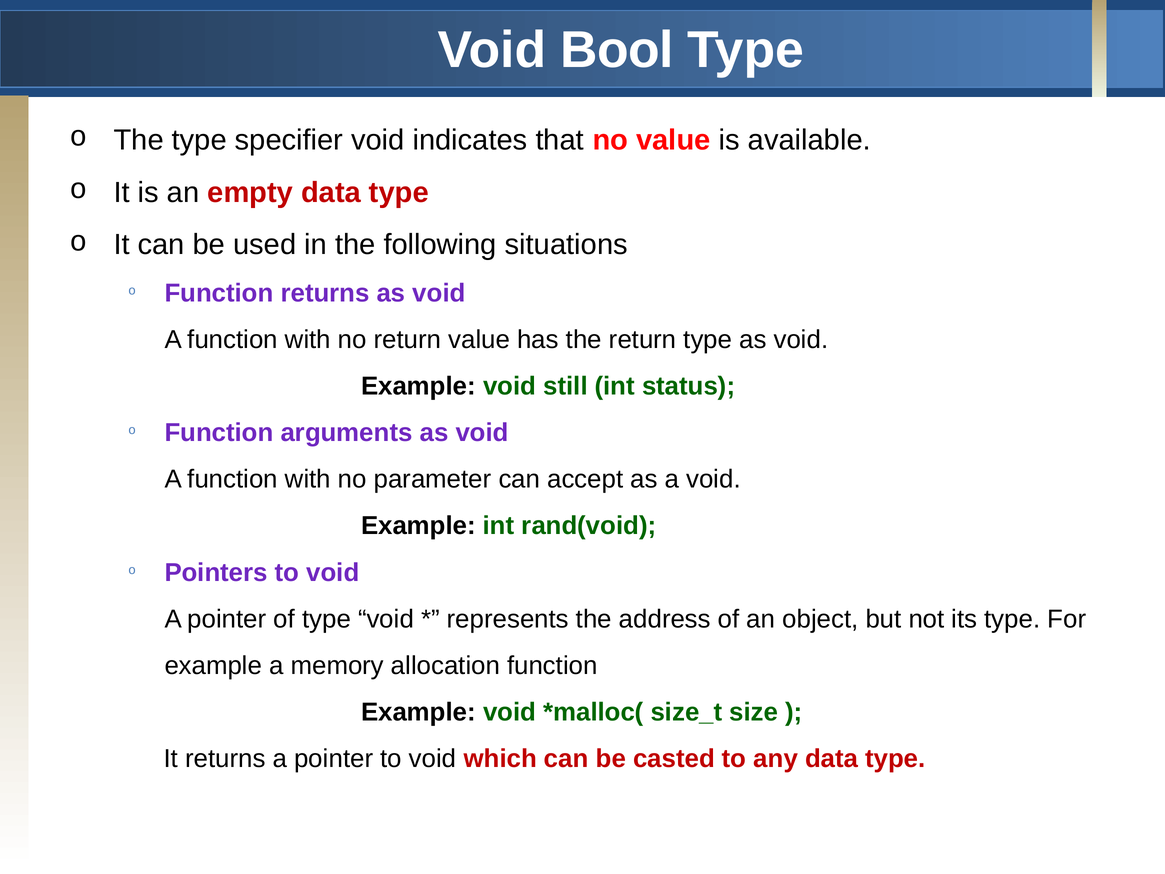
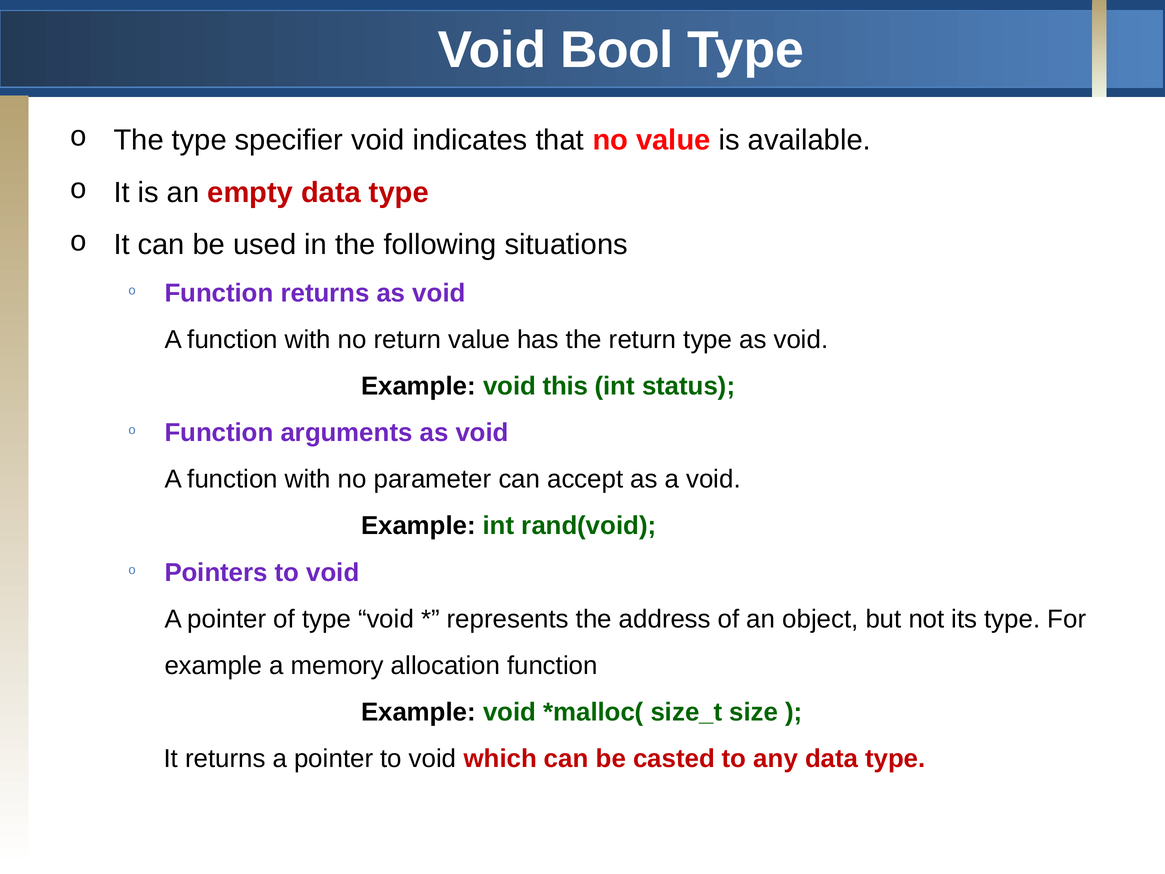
still: still -> this (566, 386)
